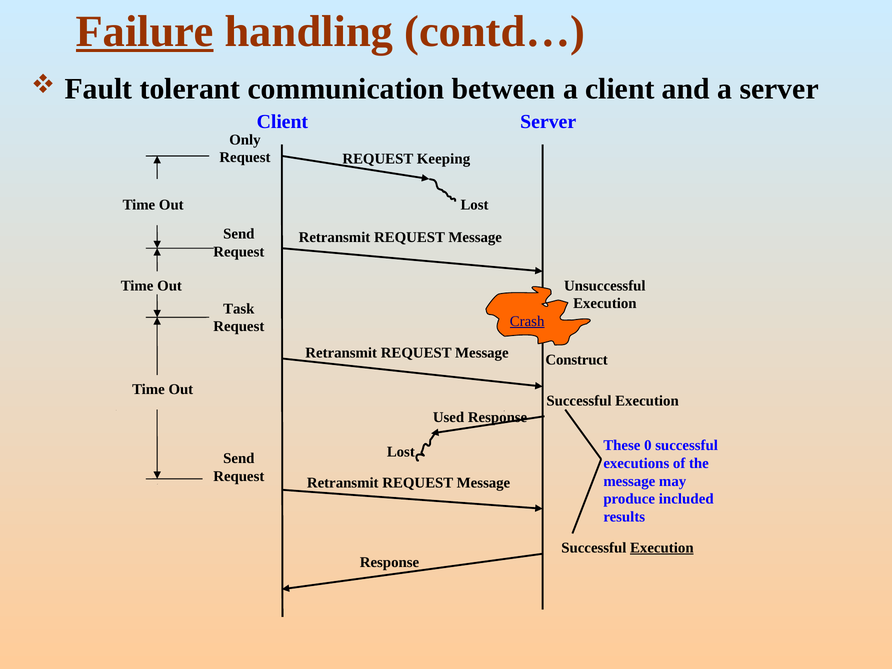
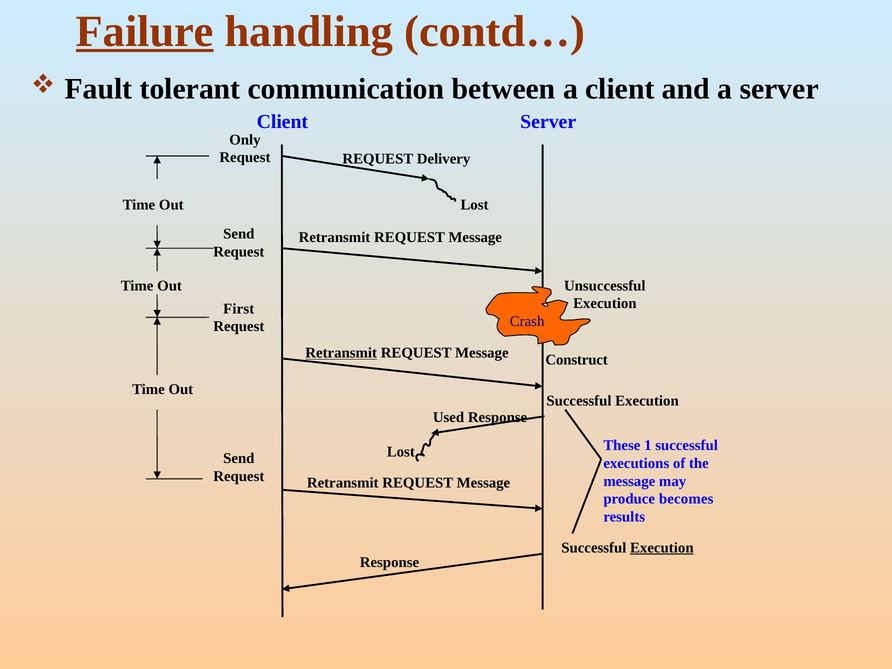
Keeping: Keeping -> Delivery (444, 159)
Task: Task -> First (239, 309)
Crash underline: present -> none (527, 321)
Retransmit underline: none -> present (341, 353)
0: 0 -> 1 (648, 445)
included: included -> becomes (686, 499)
